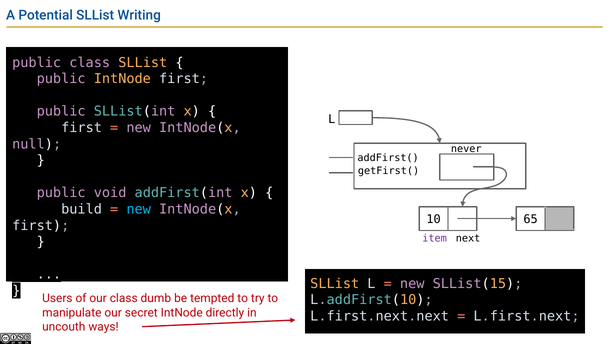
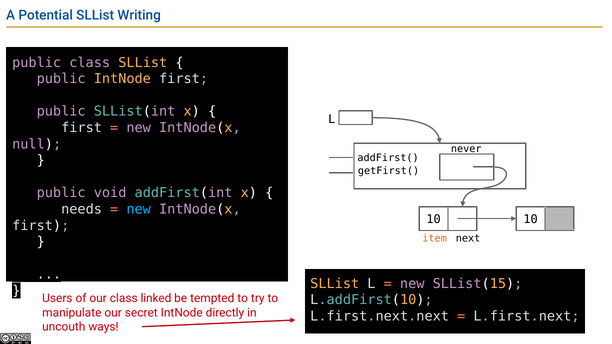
build: build -> needs (82, 209)
10 65: 65 -> 10 (531, 220)
item colour: purple -> orange (435, 239)
dumb: dumb -> linked (156, 299)
